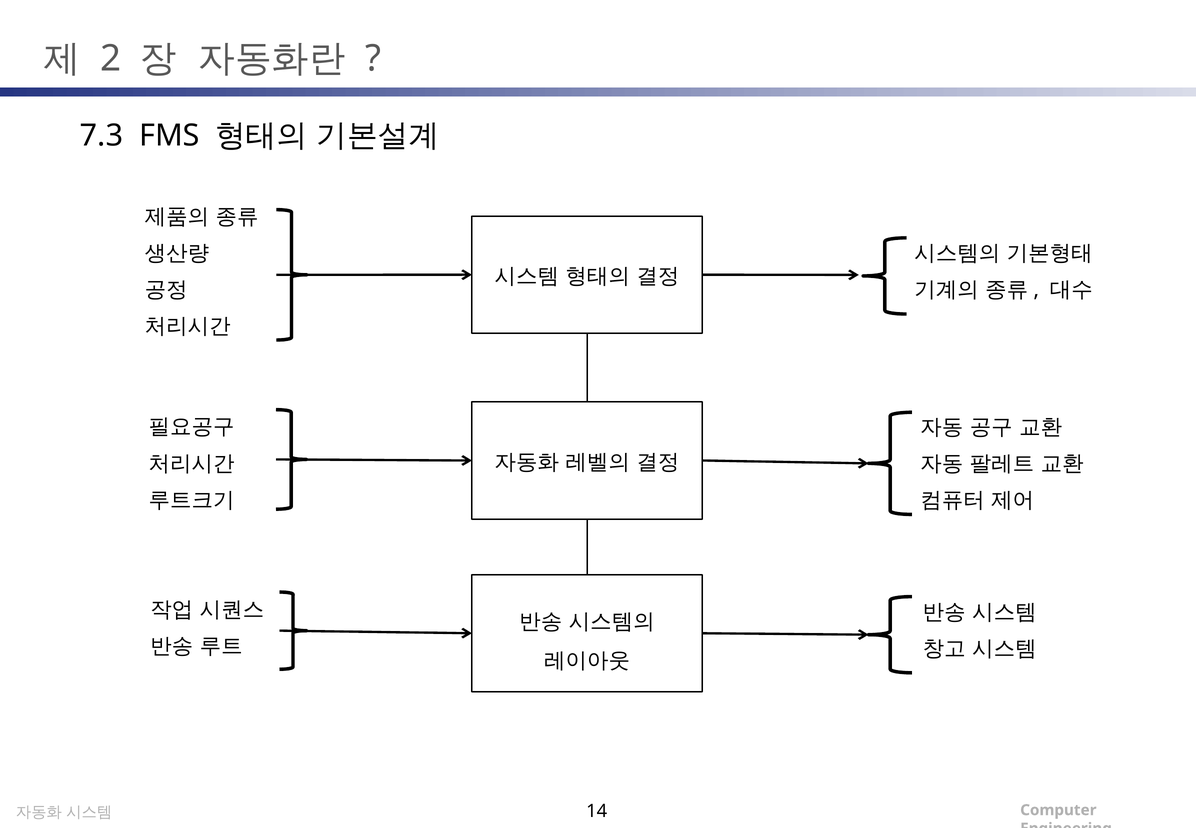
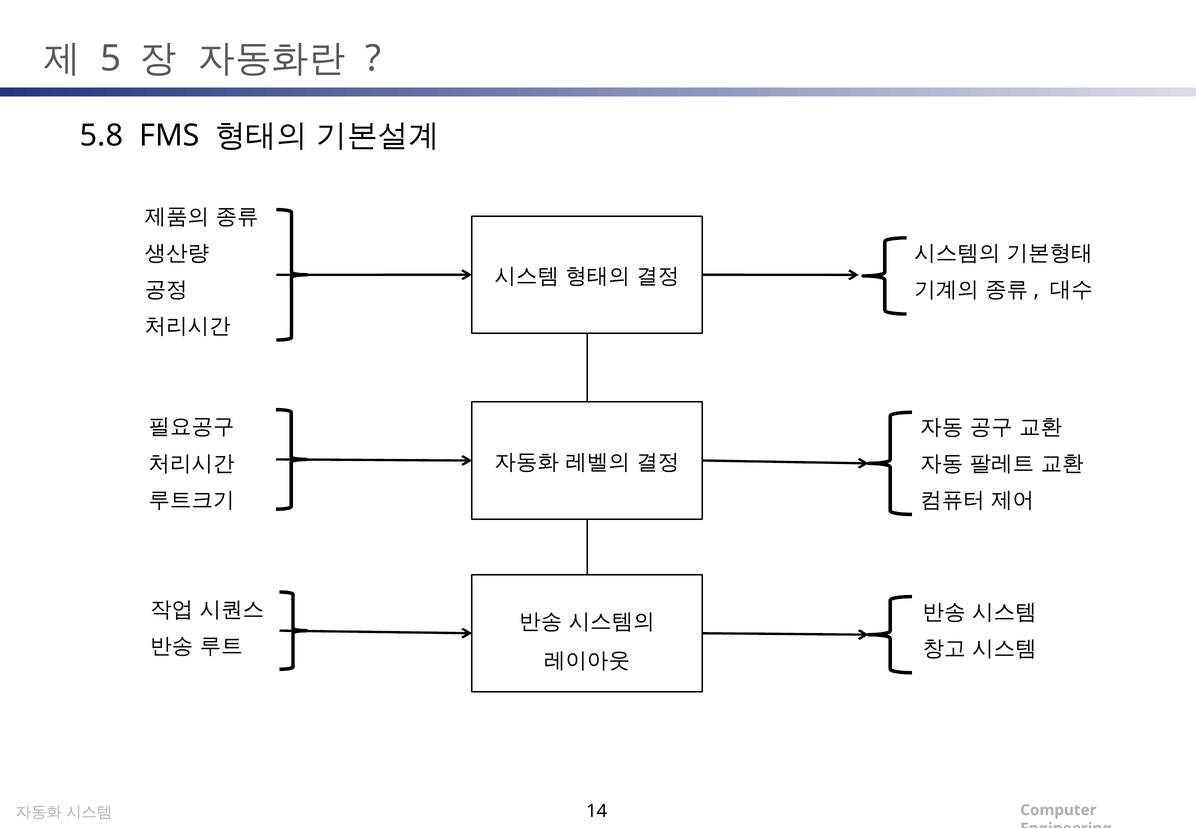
2: 2 -> 5 (111, 58)
7.3: 7.3 -> 5.8 (102, 136)
